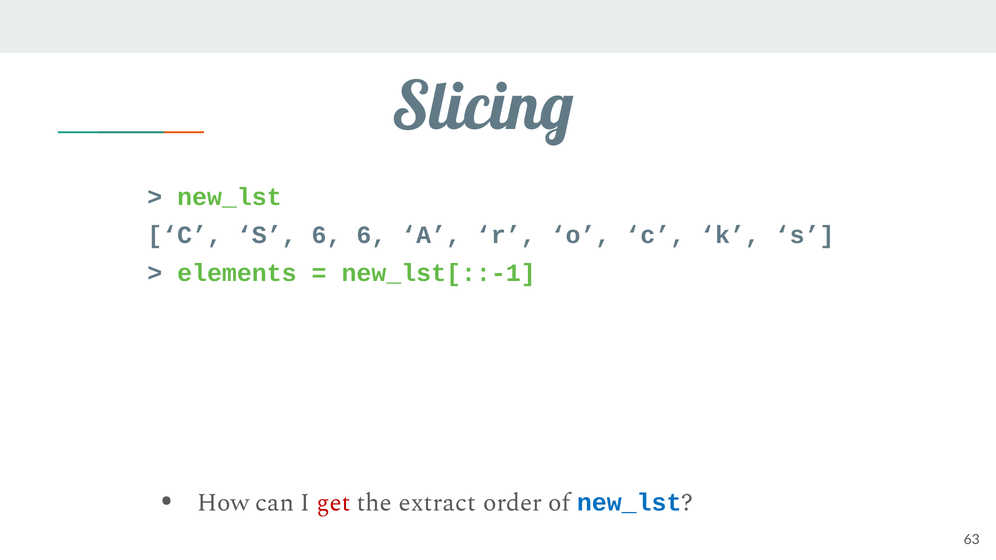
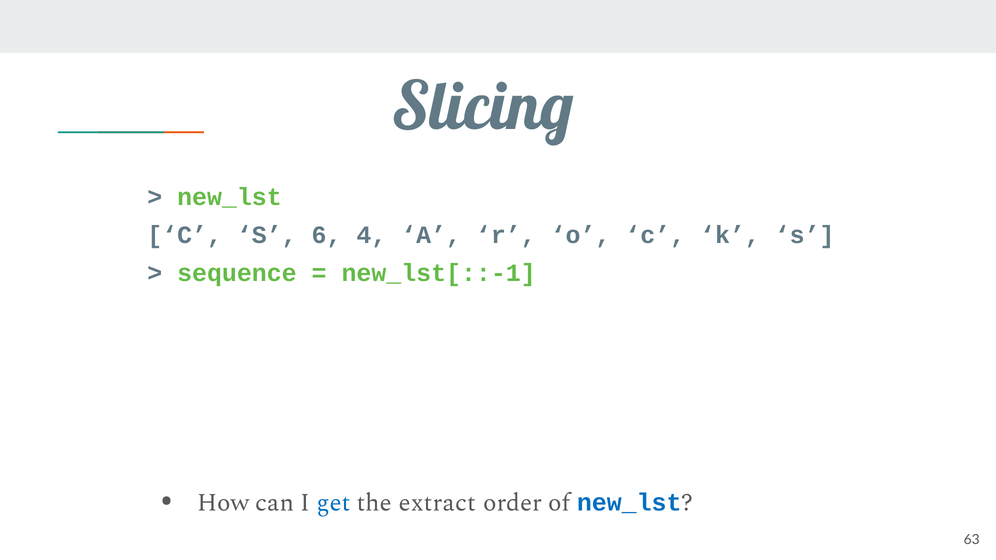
6 6: 6 -> 4 (371, 235)
elements: elements -> sequence (237, 273)
get colour: red -> blue (333, 503)
